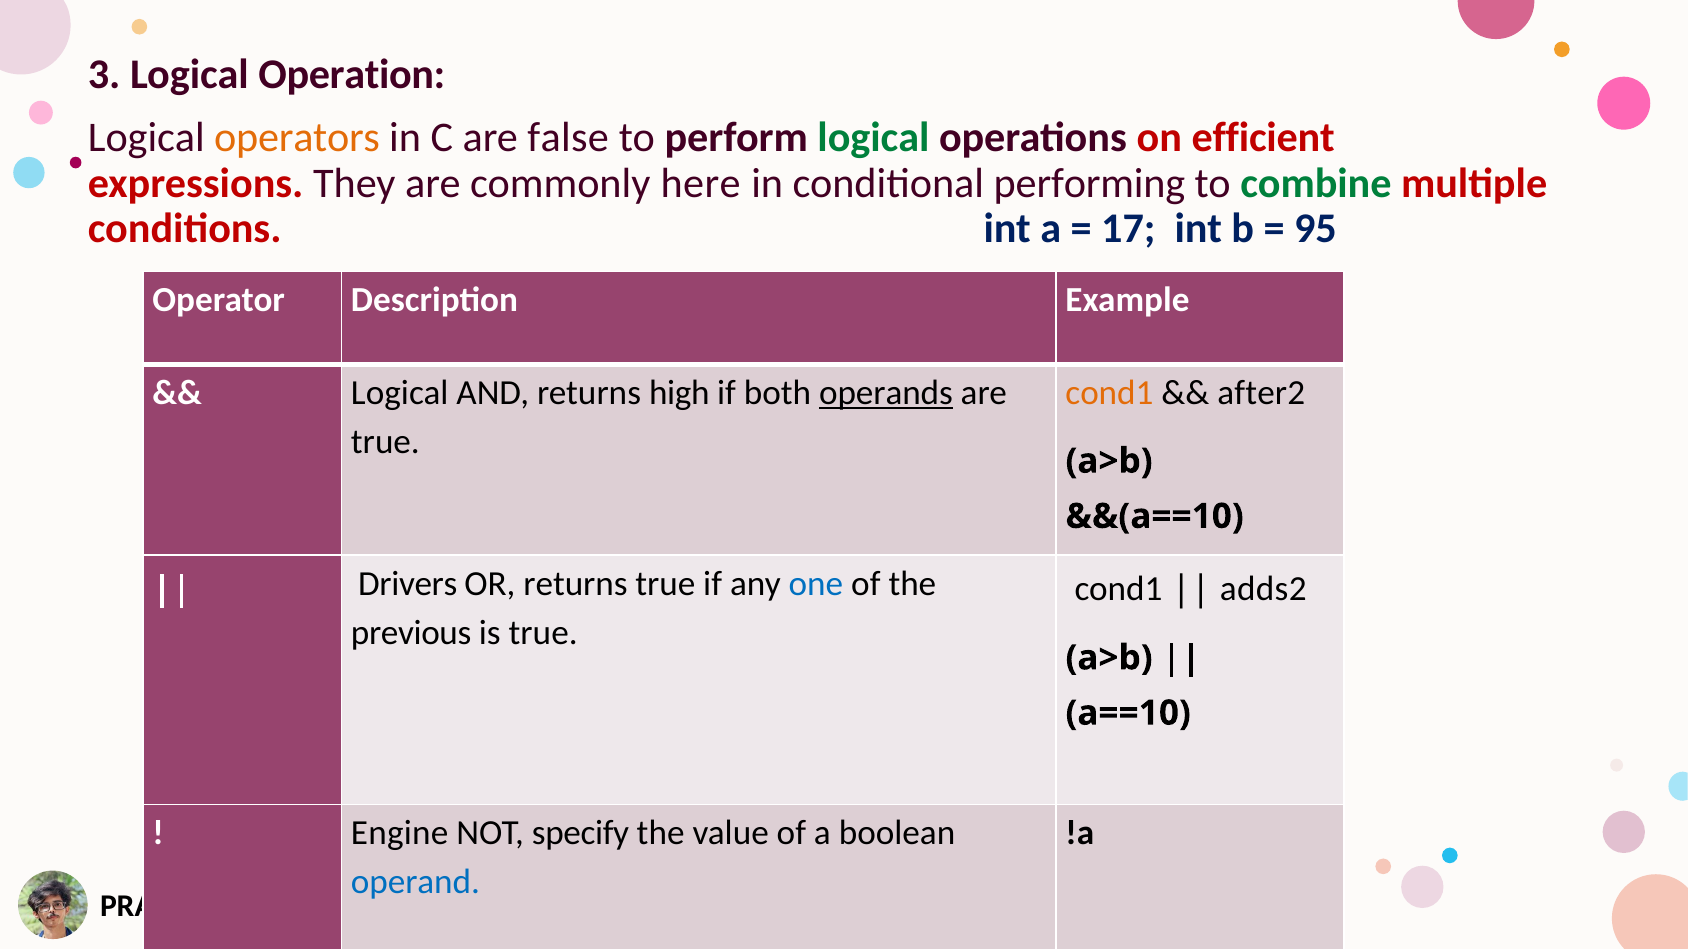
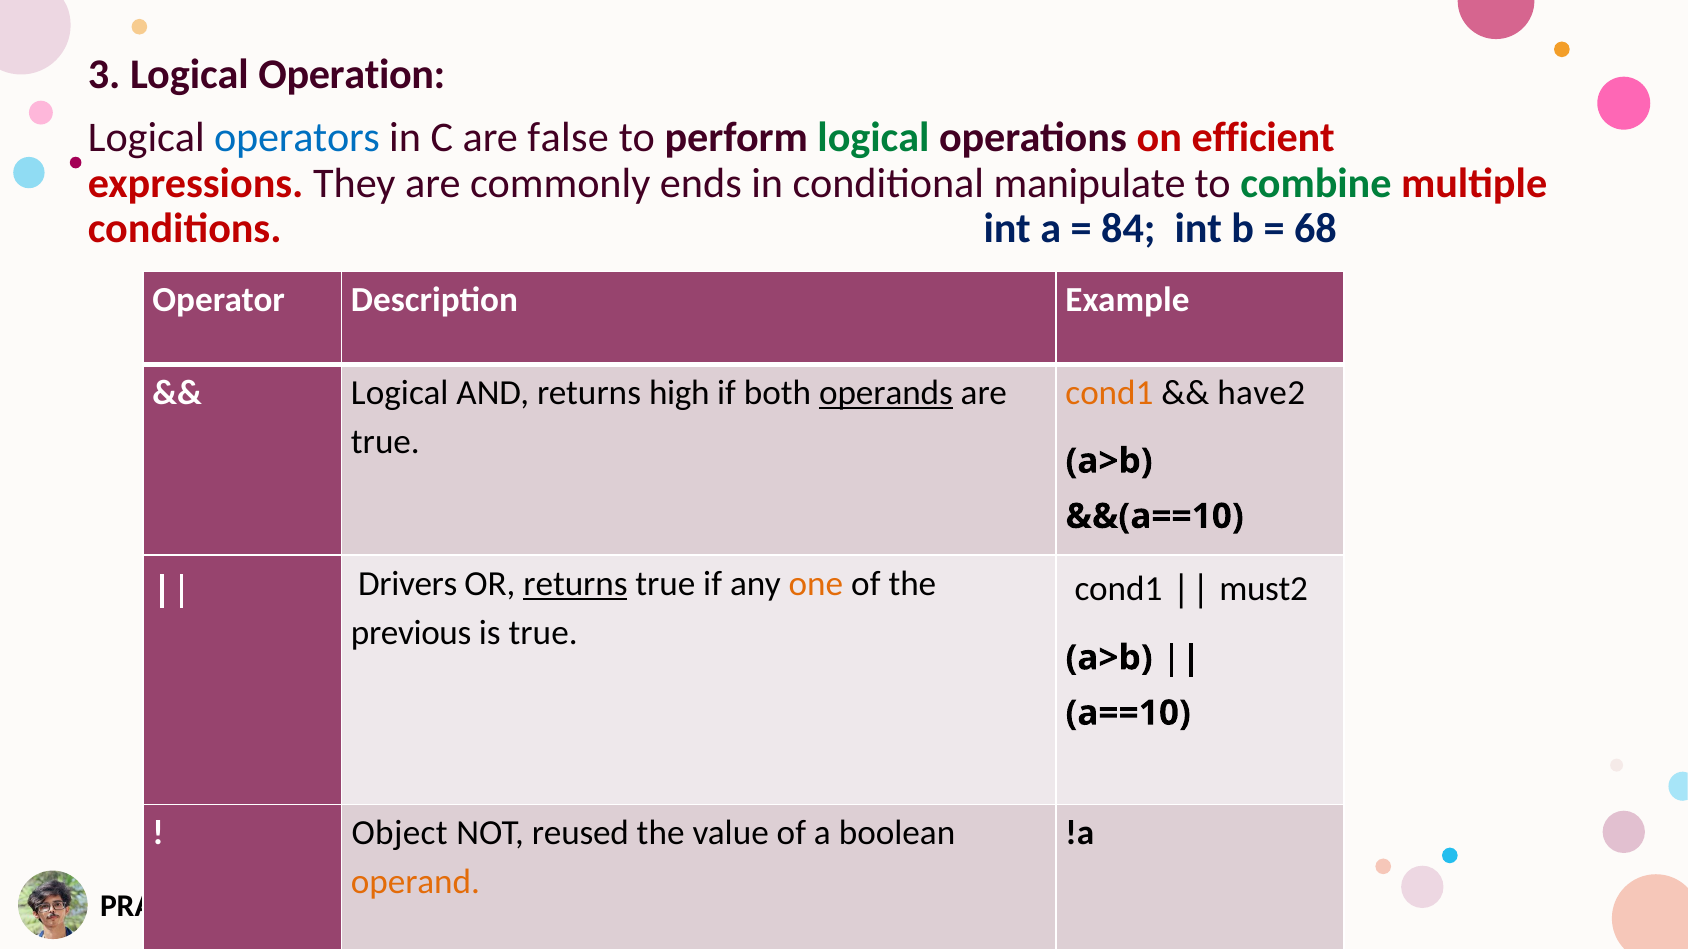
operators colour: orange -> blue (297, 138)
here: here -> ends (701, 183)
performing: performing -> manipulate (1090, 183)
17: 17 -> 84 (1128, 229)
95: 95 -> 68 (1315, 229)
after2: after2 -> have2 (1261, 393)
adds2: adds2 -> must2 (1264, 589)
returns underline: none -> present (575, 584)
one colour: blue -> orange (816, 584)
Engine: Engine -> Object (400, 833)
specify: specify -> reused (580, 833)
operand colour: blue -> orange (415, 883)
